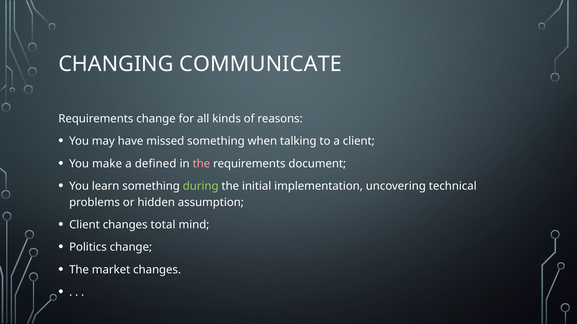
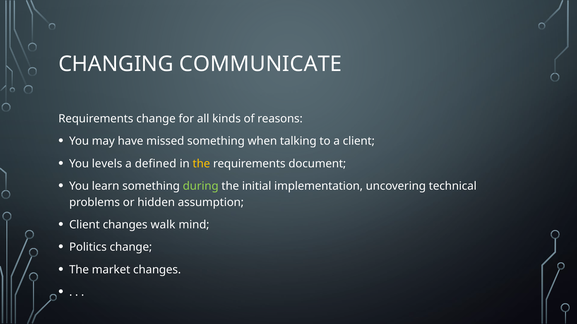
make: make -> levels (107, 164)
the colour: pink -> yellow (201, 164)
total: total -> walk (163, 225)
